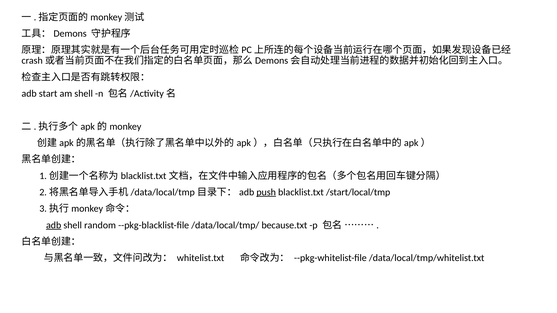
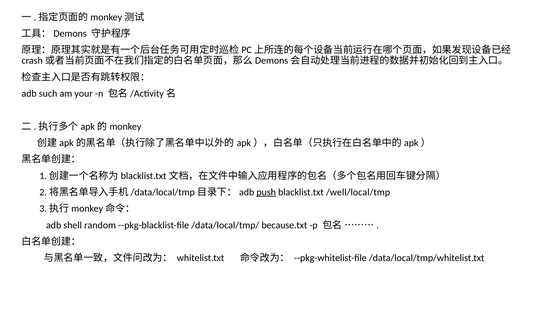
start: start -> such (48, 94)
am shell: shell -> your (84, 94)
/start/local/tmp: /start/local/tmp -> /well/local/tmp (358, 192)
adb underline: present -> none (54, 225)
